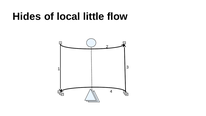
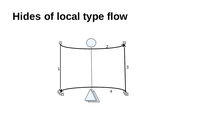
little: little -> type (94, 16)
